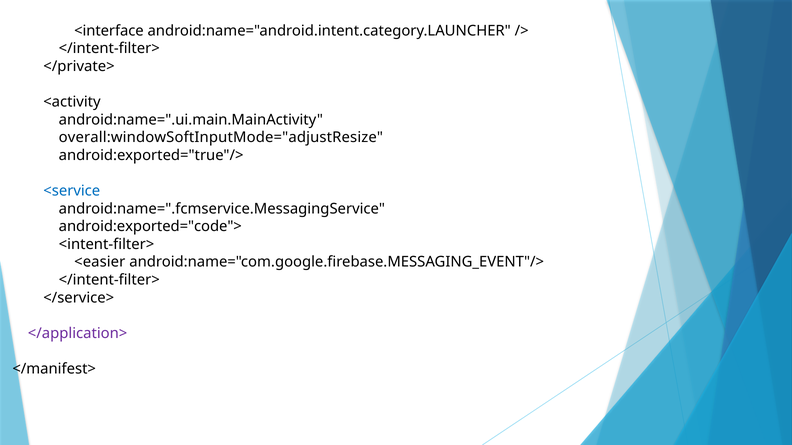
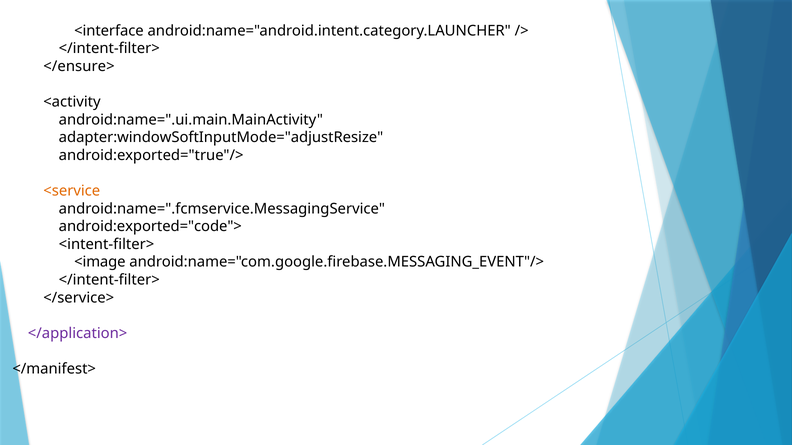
</private>: </private> -> </ensure> (79, 66)
overall:windowSoftInputMode="adjustResize: overall:windowSoftInputMode="adjustResize -> adapter:windowSoftInputMode="adjustResize (221, 138)
<service colour: blue -> orange (72, 191)
<easier: <easier -> <image (100, 262)
